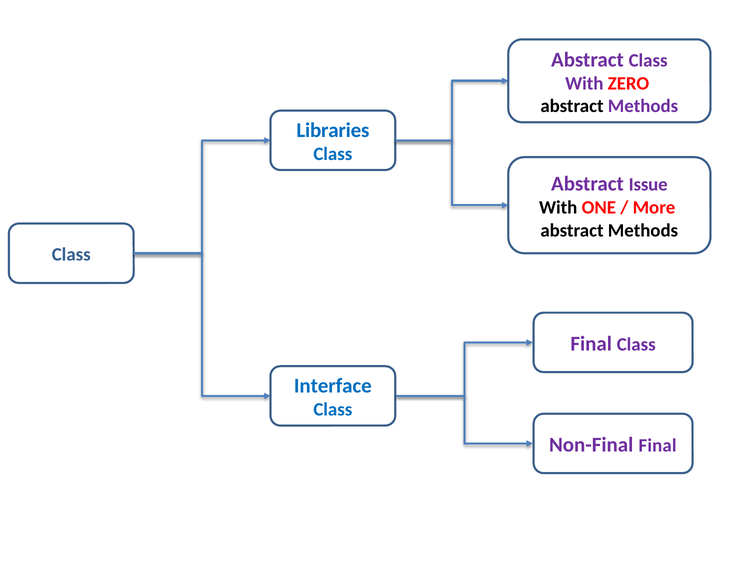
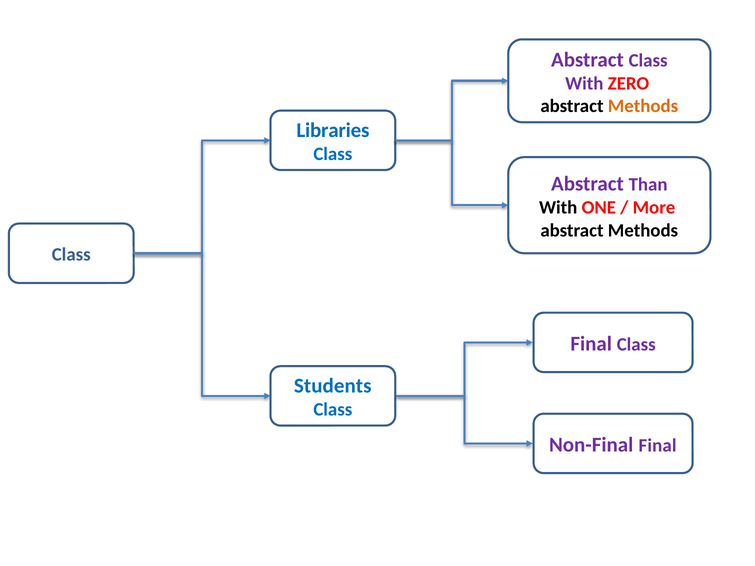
Methods colour: purple -> orange (643, 106)
Issue: Issue -> Than (648, 185)
Interface: Interface -> Students (333, 386)
